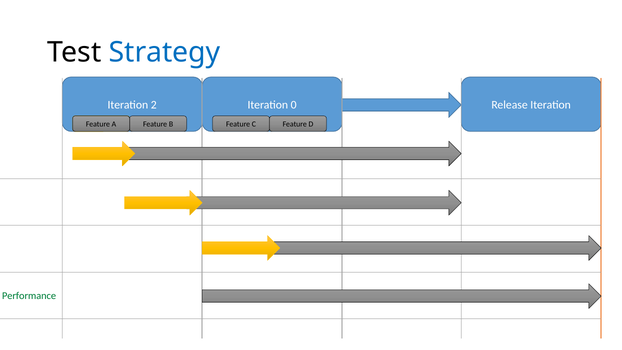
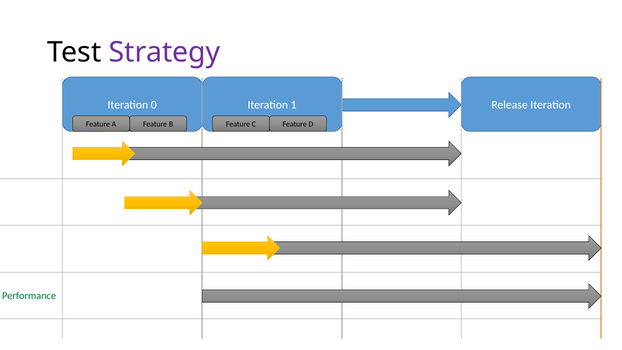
Strategy colour: blue -> purple (165, 52)
2: 2 -> 0 (154, 105)
0: 0 -> 1 (294, 105)
